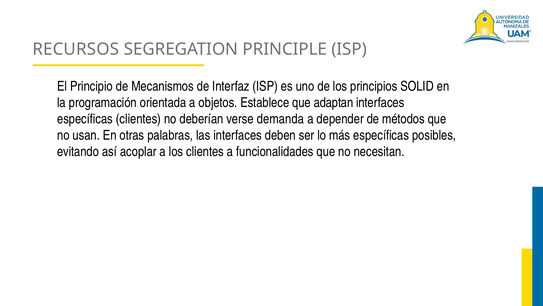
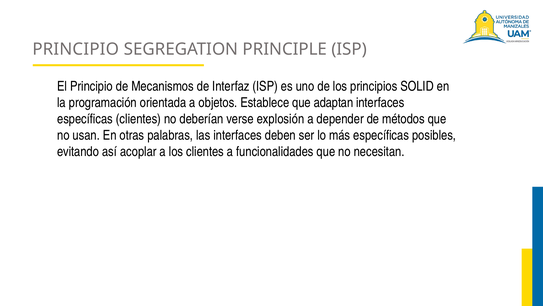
RECURSOS: RECURSOS -> PRINCIPIO (76, 49)
demanda: demanda -> explosión (280, 119)
